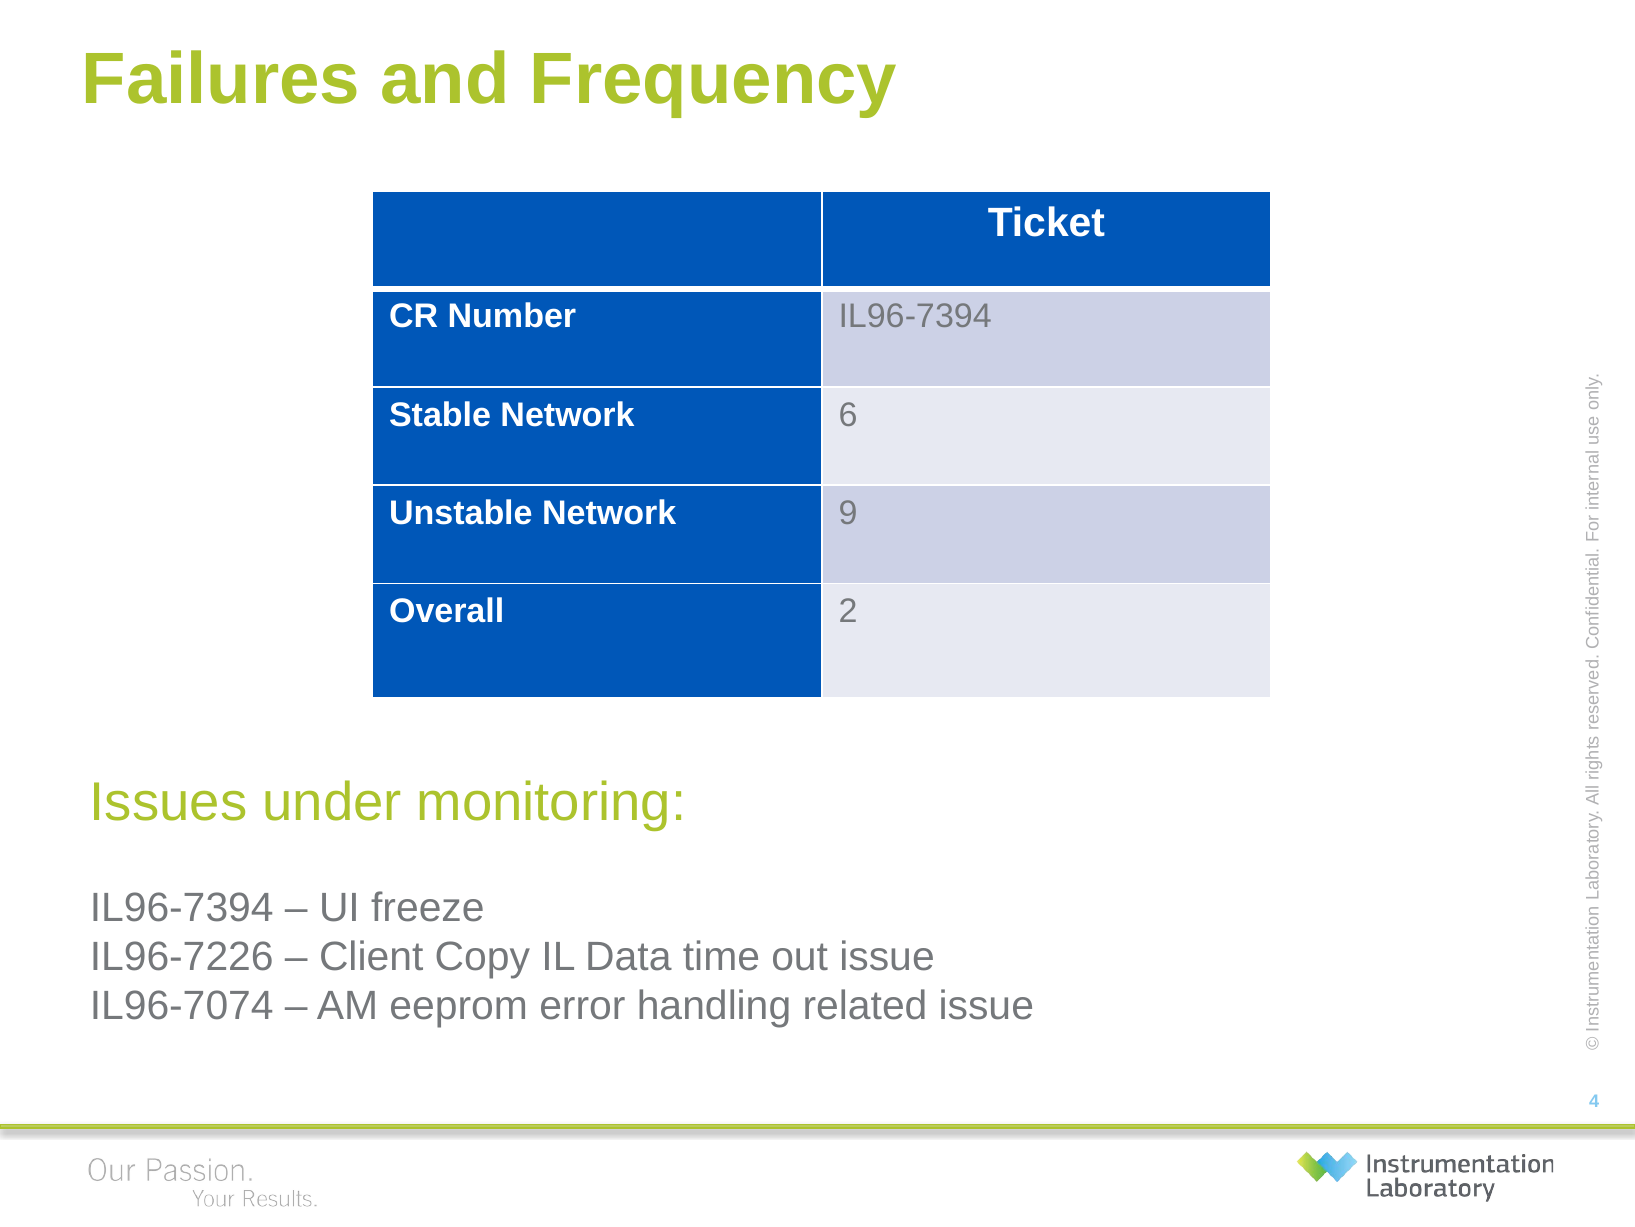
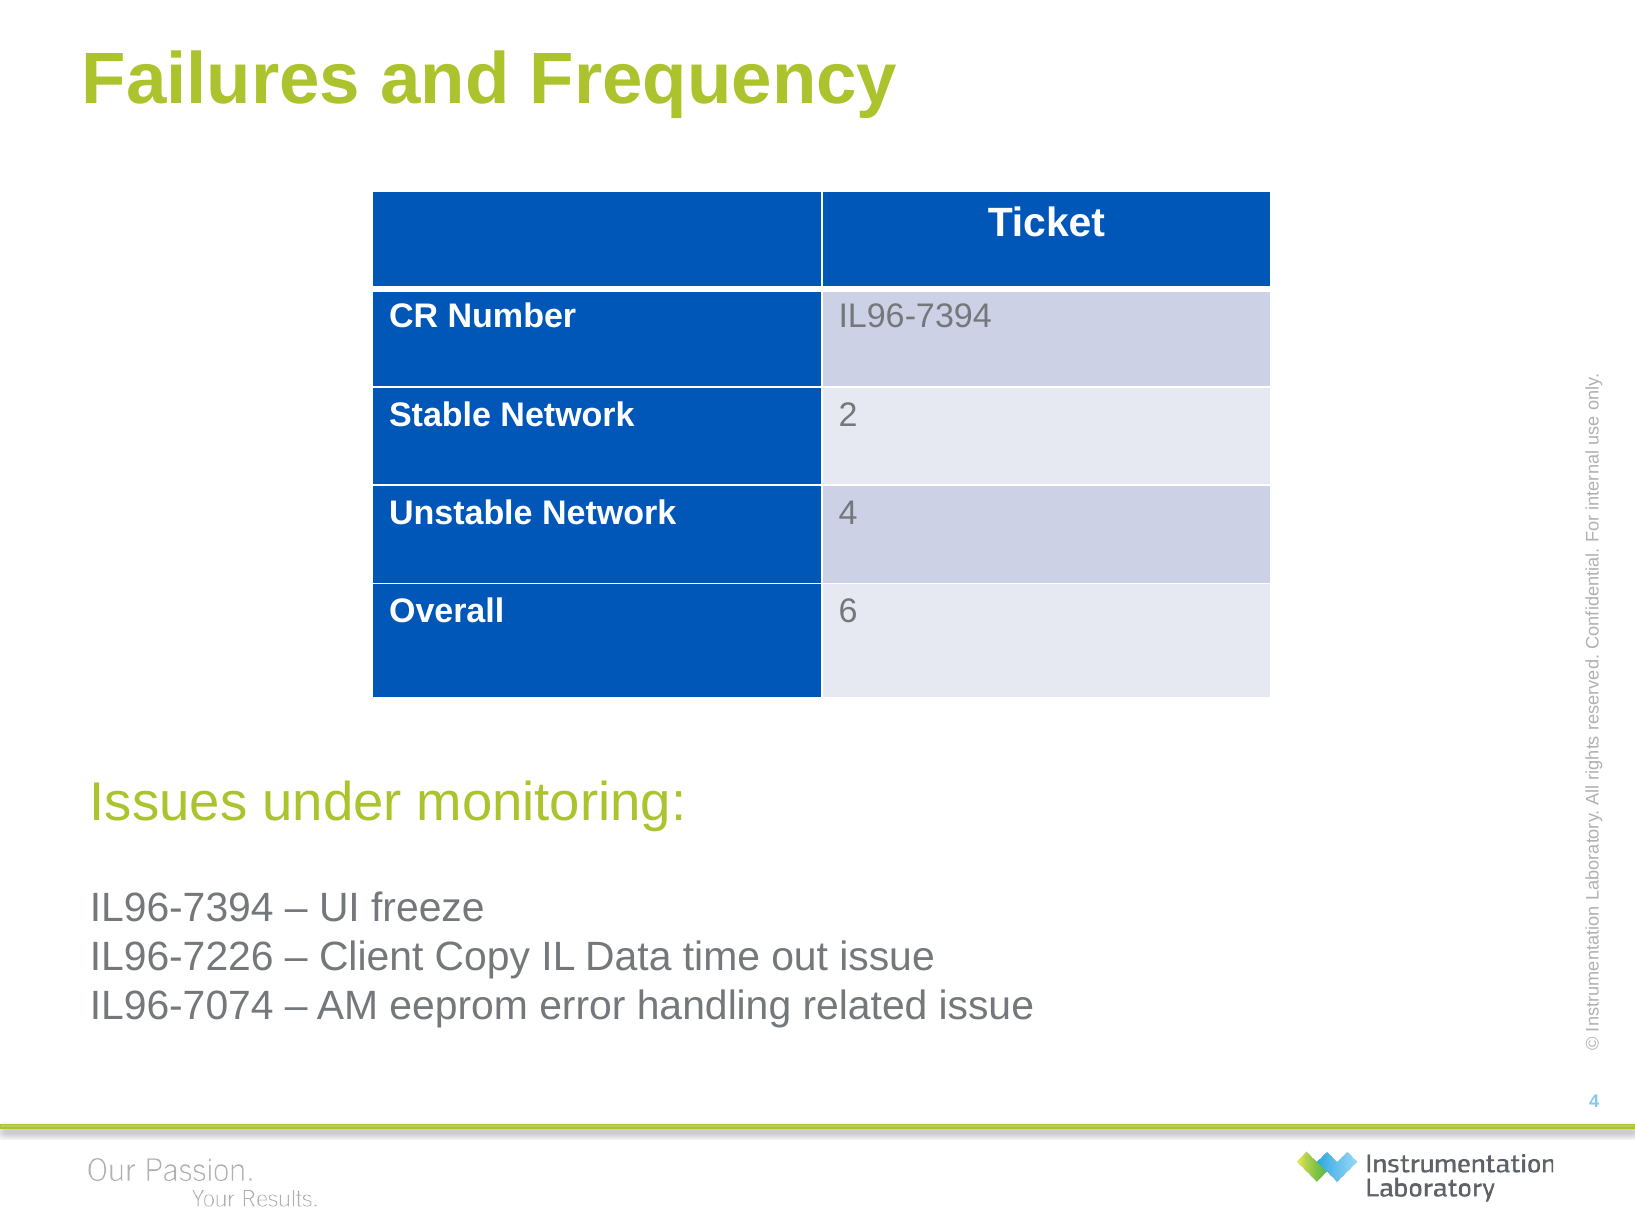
6: 6 -> 2 (848, 415)
Network 9: 9 -> 4 (848, 513)
2: 2 -> 6 (848, 611)
